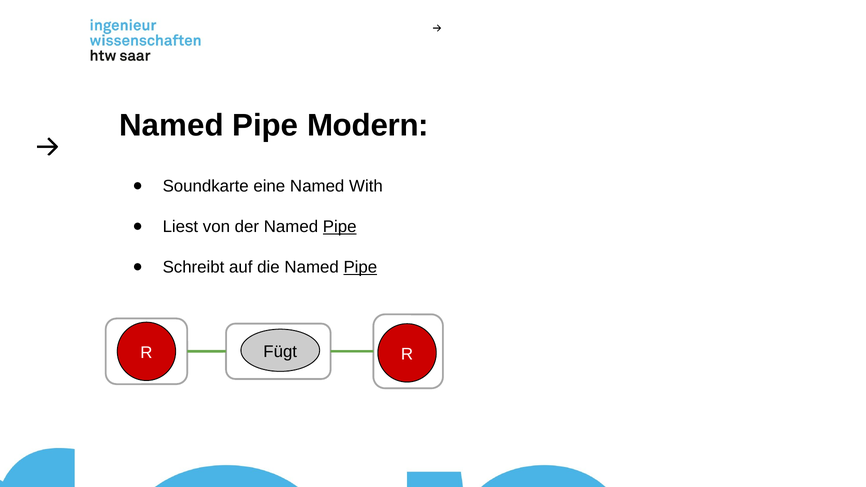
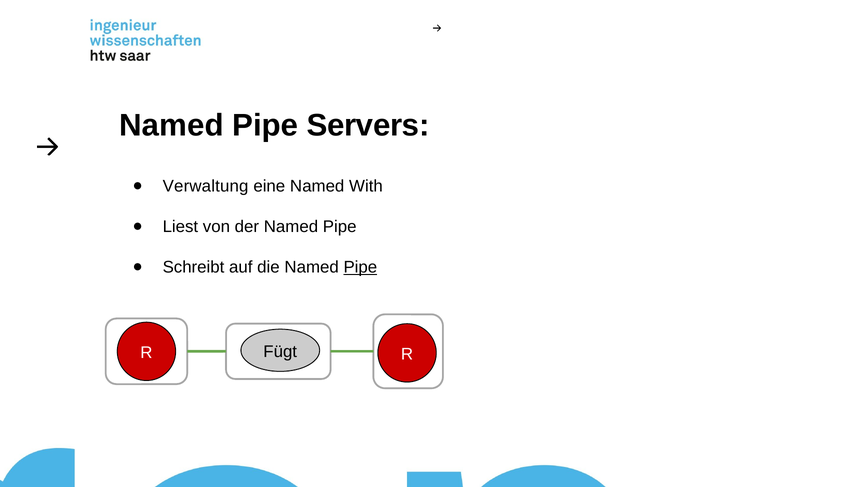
Modern: Modern -> Servers (368, 125)
Soundkarte: Soundkarte -> Verwaltung (206, 186)
Pipe underline: present -> none (340, 227)
